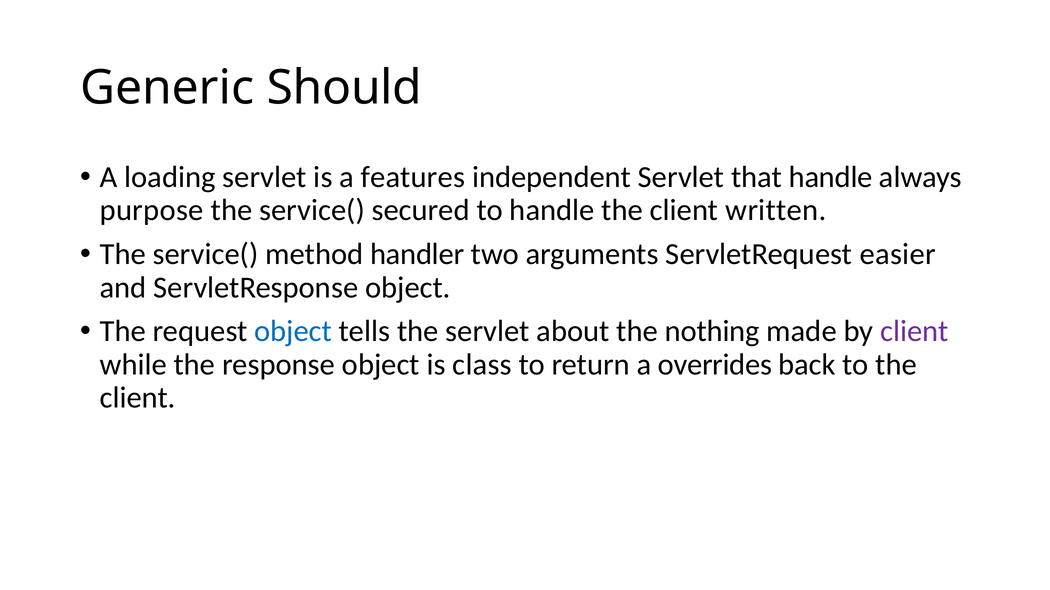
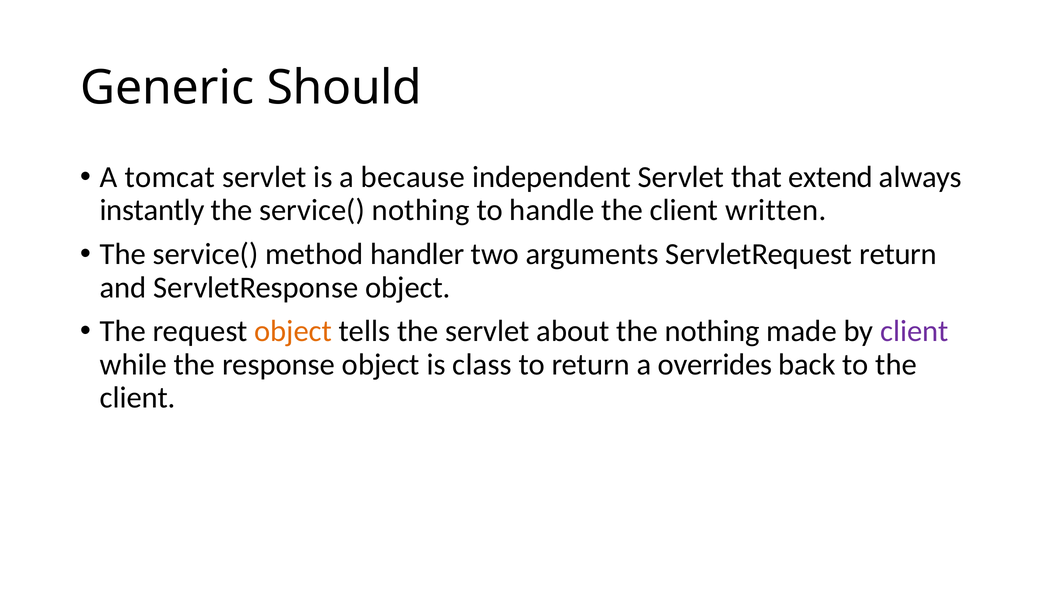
loading: loading -> tomcat (170, 178)
features: features -> because (413, 178)
that handle: handle -> extend (831, 178)
purpose: purpose -> instantly (152, 211)
service( secured: secured -> nothing (421, 211)
ServletRequest easier: easier -> return (898, 255)
object colour: blue -> orange (293, 332)
